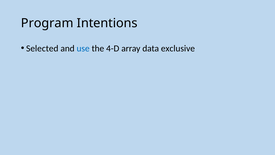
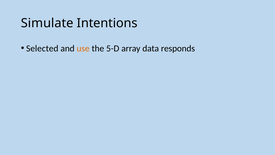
Program: Program -> Simulate (47, 23)
use colour: blue -> orange (83, 48)
4-D: 4-D -> 5-D (113, 48)
exclusive: exclusive -> responds (178, 48)
